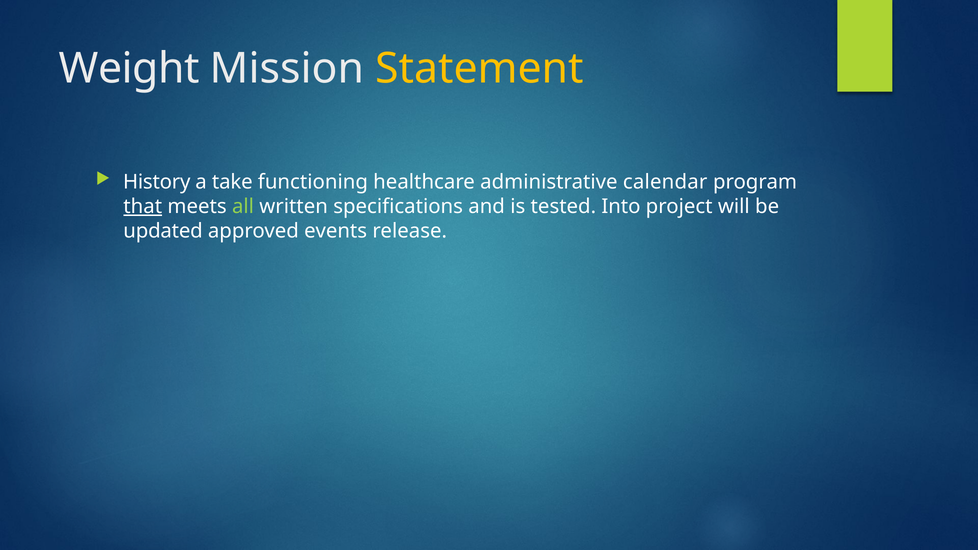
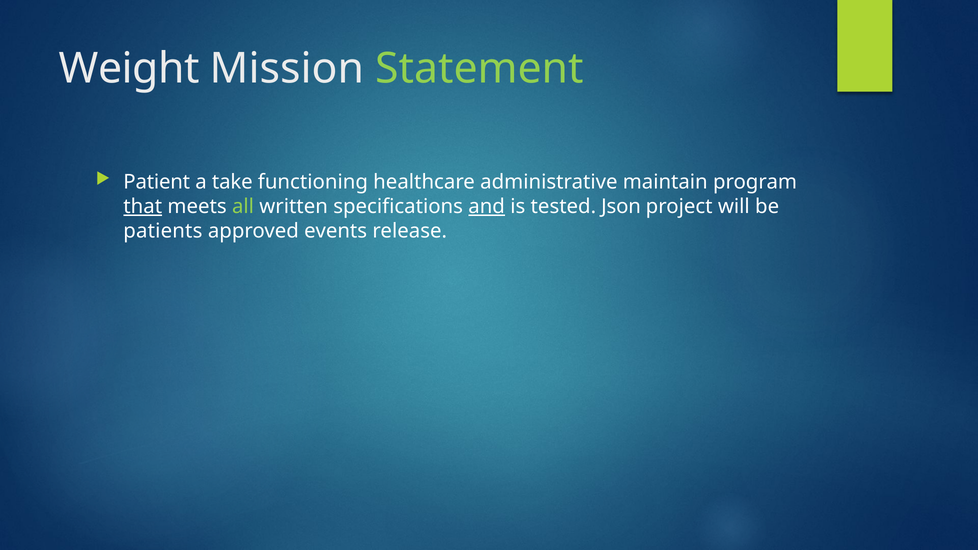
Statement colour: yellow -> light green (479, 69)
History: History -> Patient (157, 182)
calendar: calendar -> maintain (665, 182)
and underline: none -> present (487, 206)
Into: Into -> Json (621, 206)
updated: updated -> patients (163, 231)
